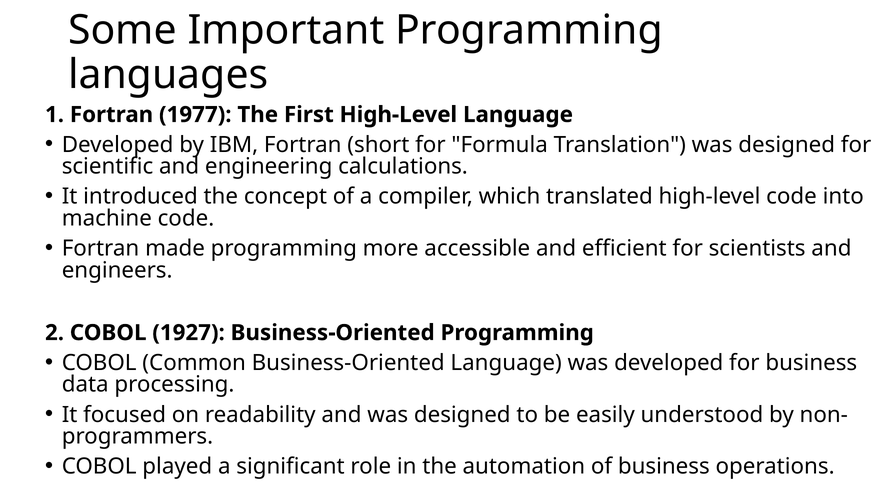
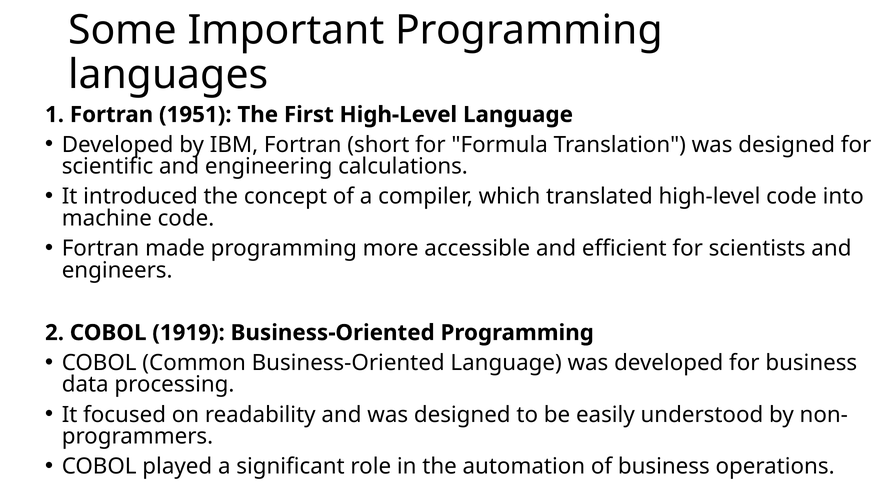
1977: 1977 -> 1951 (195, 115)
1927: 1927 -> 1919 (189, 333)
